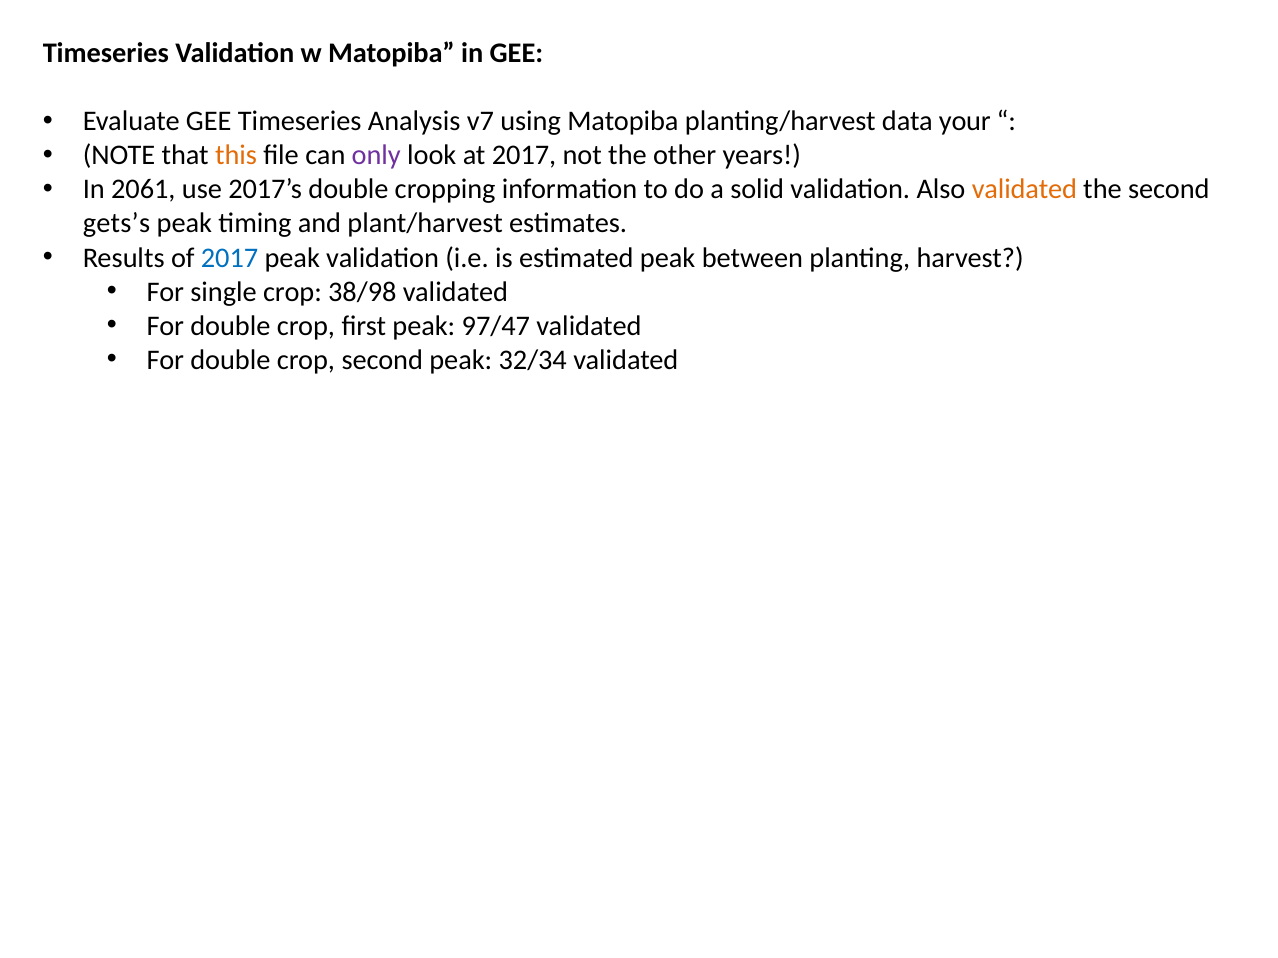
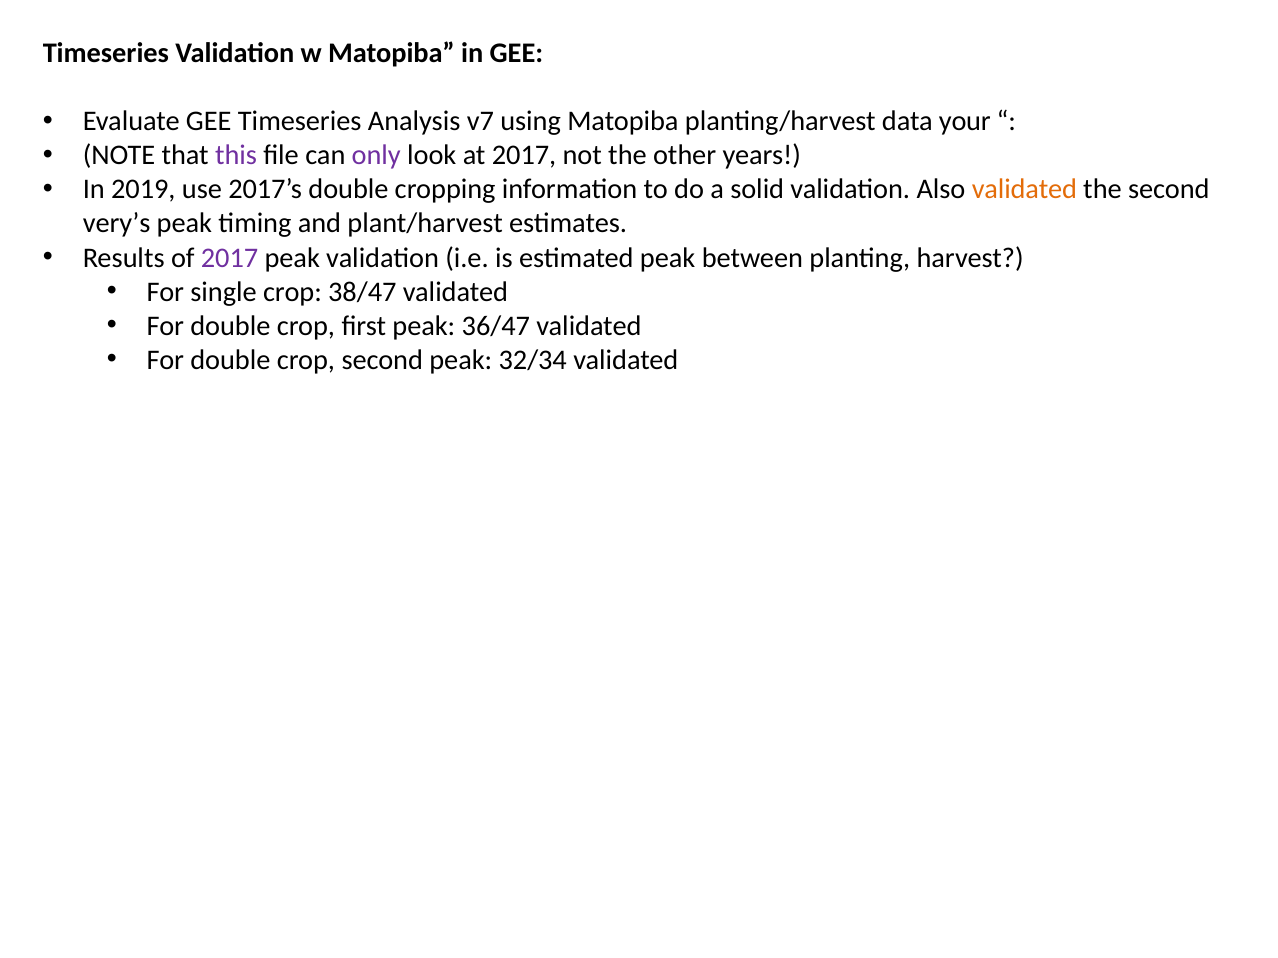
this colour: orange -> purple (236, 156)
2061: 2061 -> 2019 (143, 190)
gets’s: gets’s -> very’s (117, 224)
2017 colour: blue -> purple (230, 258)
38/98: 38/98 -> 38/47 (362, 292)
97/47: 97/47 -> 36/47 (496, 326)
